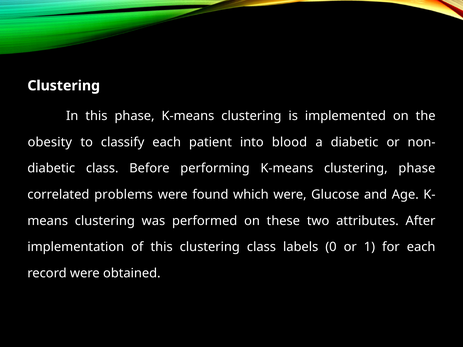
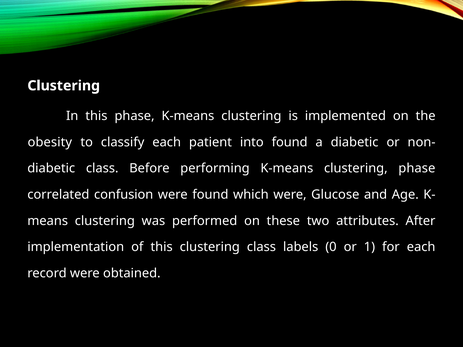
into blood: blood -> found (290, 142)
problems: problems -> confusion (124, 195)
